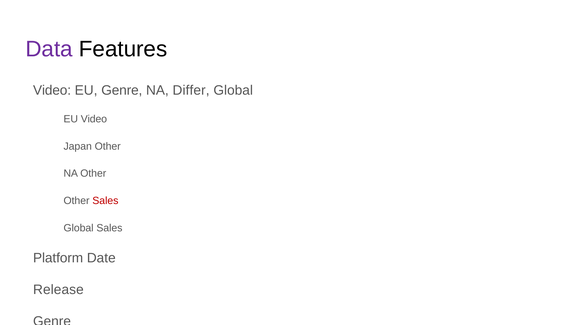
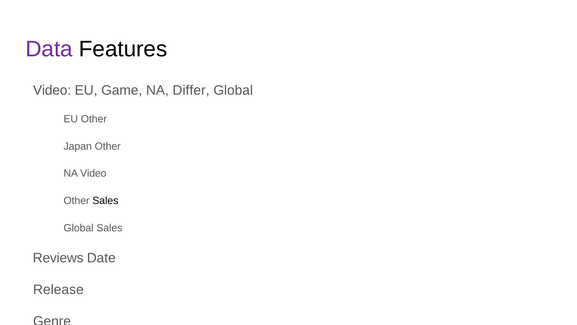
EU Genre: Genre -> Game (122, 90)
EU Video: Video -> Other (94, 119)
NA Other: Other -> Video (93, 173)
Sales colour: red -> black (105, 201)
Platform: Platform -> Reviews (58, 258)
